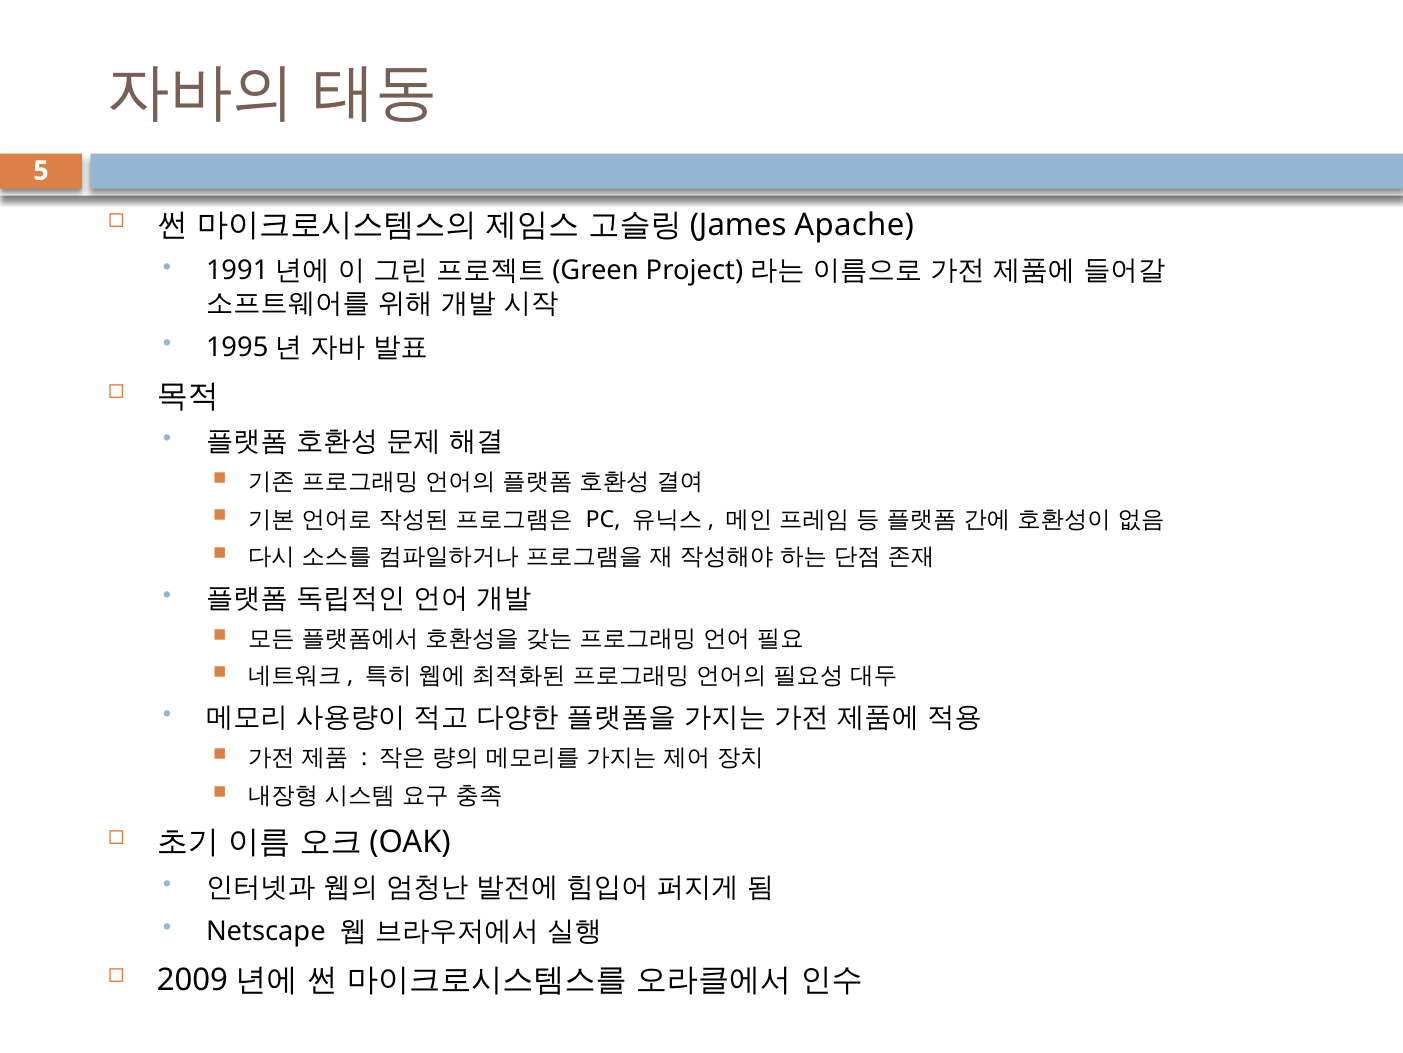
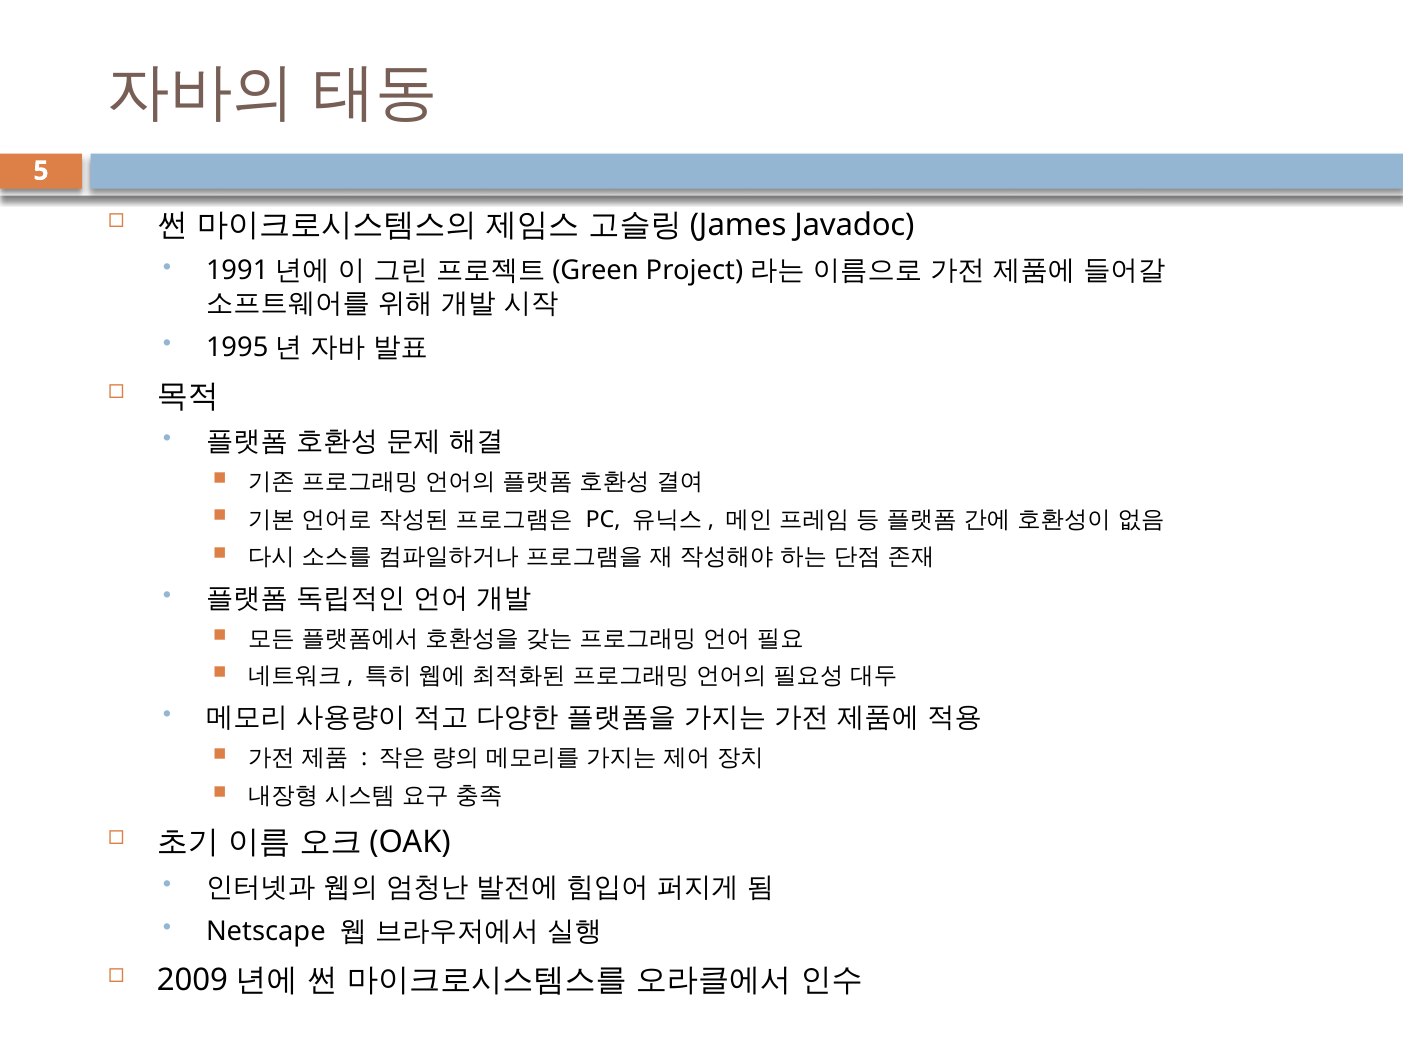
Apache: Apache -> Javadoc (854, 225)
